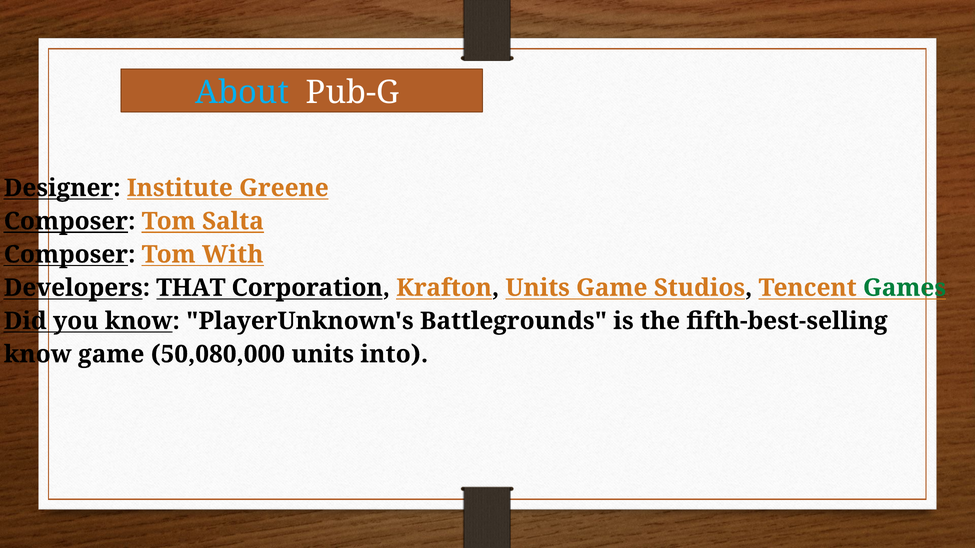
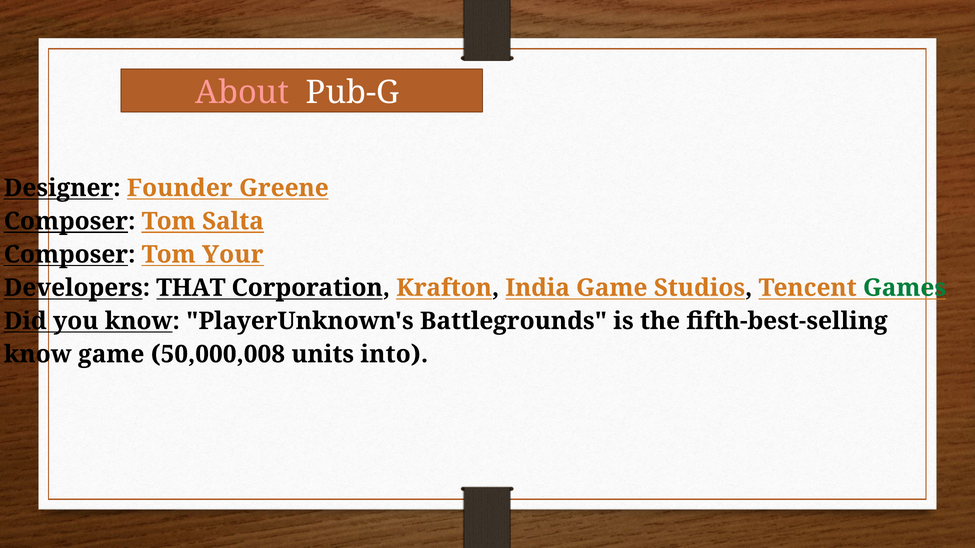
About colour: light blue -> pink (242, 93)
Institute: Institute -> Founder (180, 188)
With: With -> Your (233, 255)
Krafton Units: Units -> India (538, 288)
50,080,000: 50,080,000 -> 50,000,008 (218, 355)
